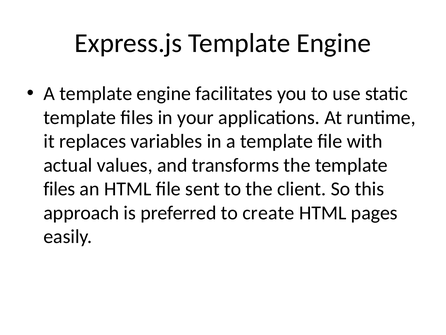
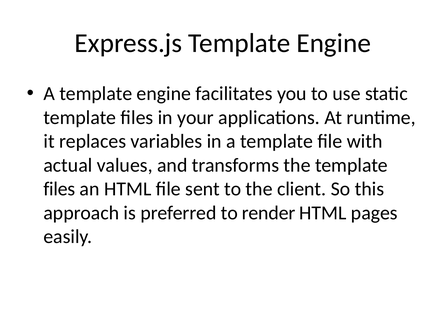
create: create -> render (269, 213)
